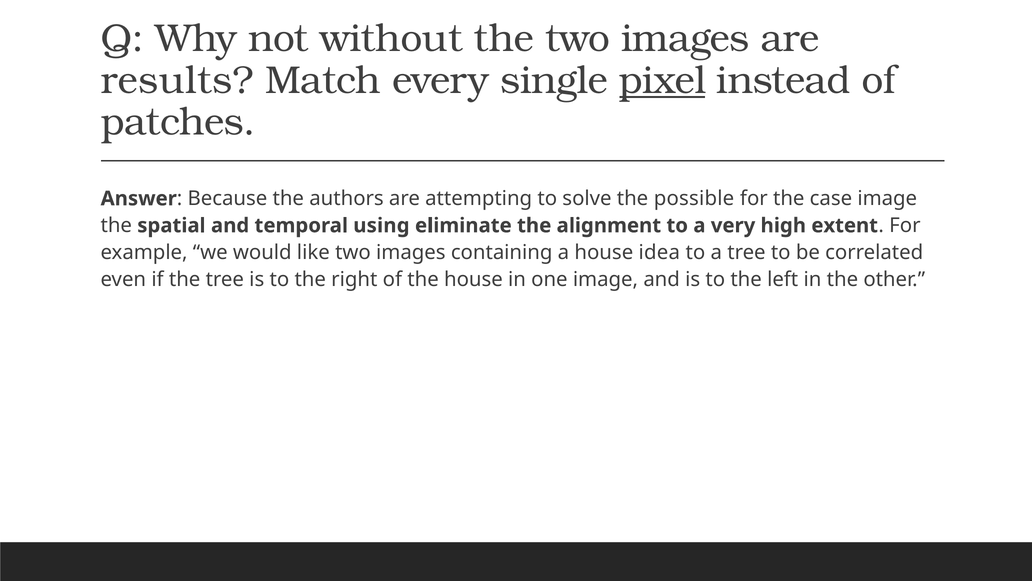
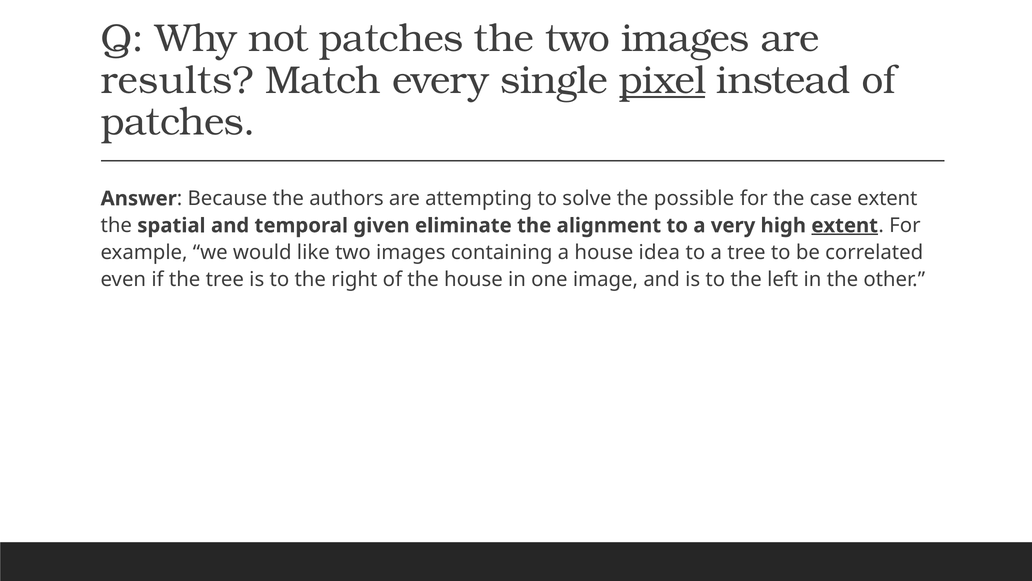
not without: without -> patches (391, 38)
case image: image -> extent (887, 198)
using: using -> given (381, 225)
extent underline: none -> present (845, 225)
